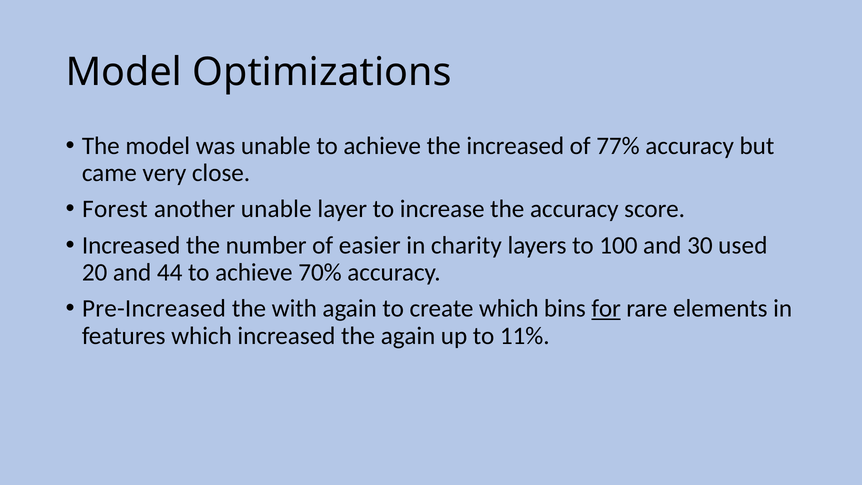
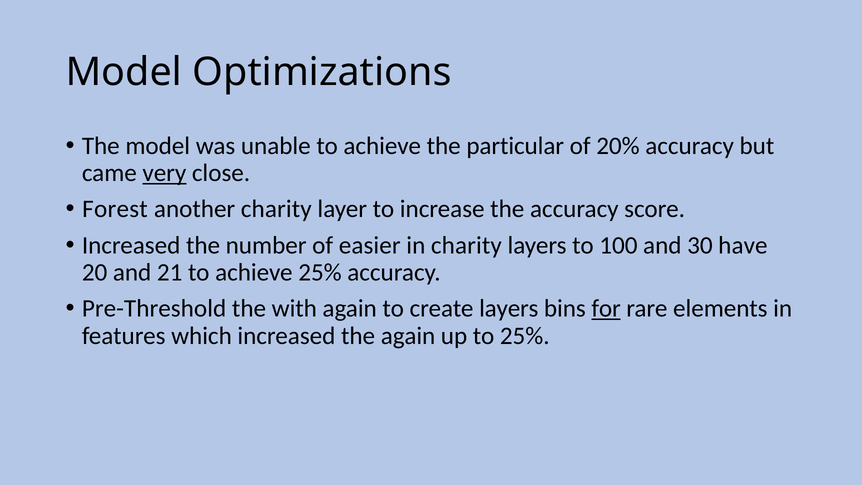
the increased: increased -> particular (515, 146)
77%: 77% -> 20% (618, 146)
very underline: none -> present (164, 173)
another unable: unable -> charity (276, 209)
used: used -> have (743, 245)
44: 44 -> 21 (170, 272)
achieve 70%: 70% -> 25% (320, 272)
Pre-Increased: Pre-Increased -> Pre-Threshold (154, 308)
create which: which -> layers (509, 308)
to 11%: 11% -> 25% (525, 336)
